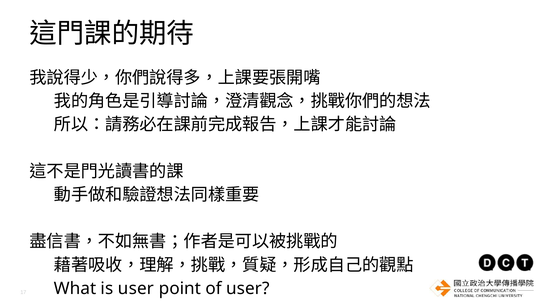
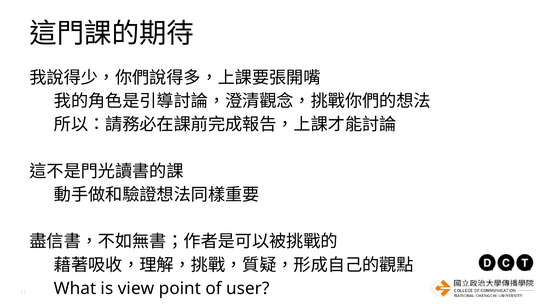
is user: user -> view (136, 289)
